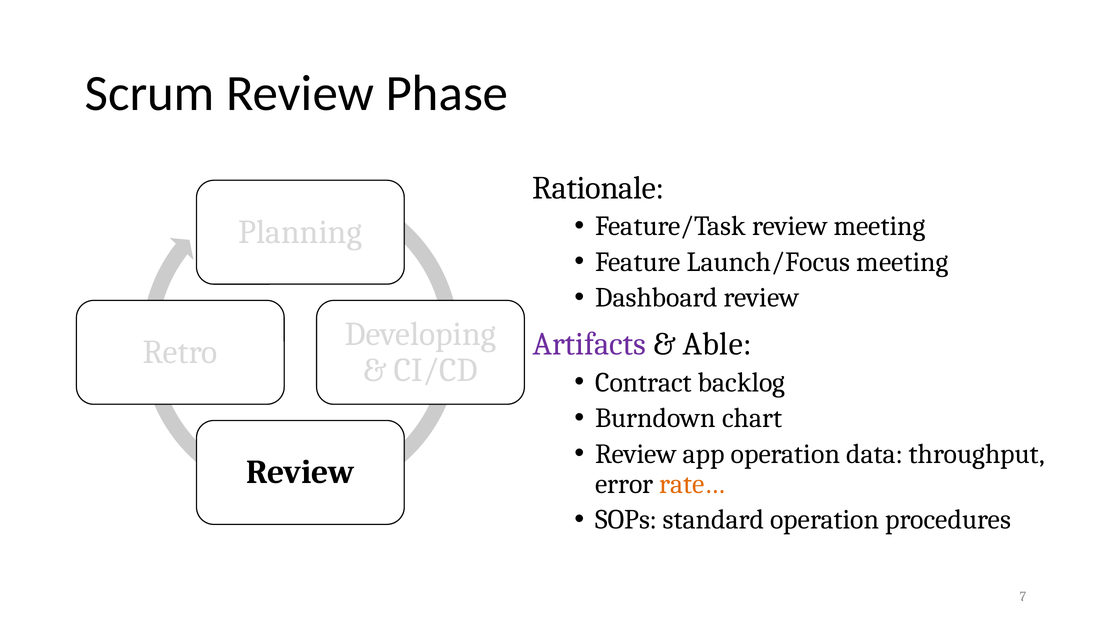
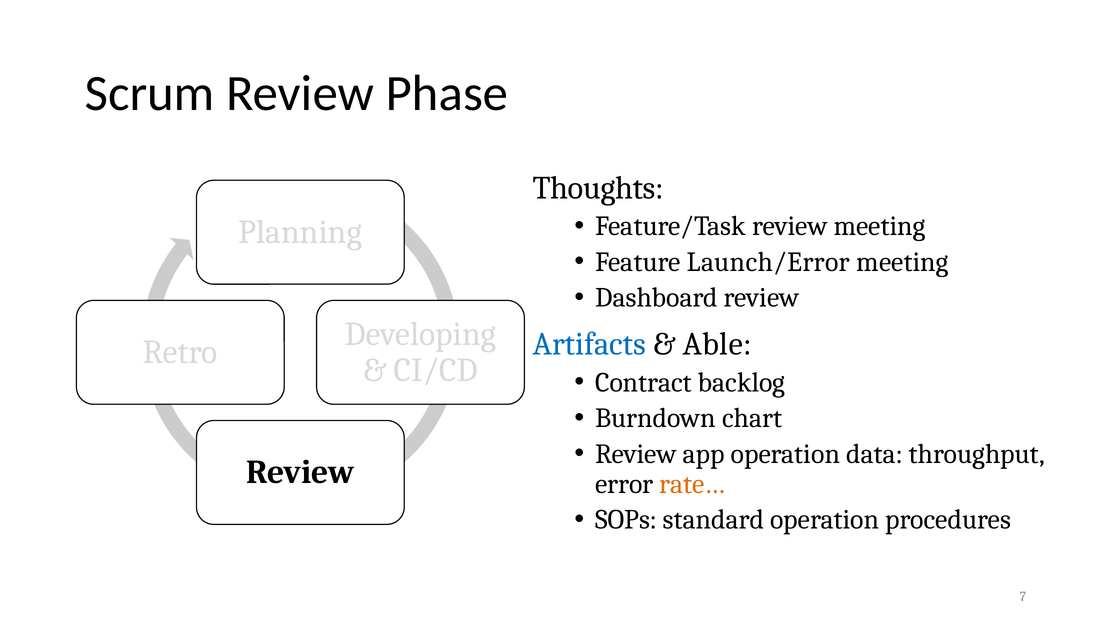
Rationale: Rationale -> Thoughts (598, 188)
Launch/Focus: Launch/Focus -> Launch/Error (768, 262)
Artifacts colour: purple -> blue (589, 344)
